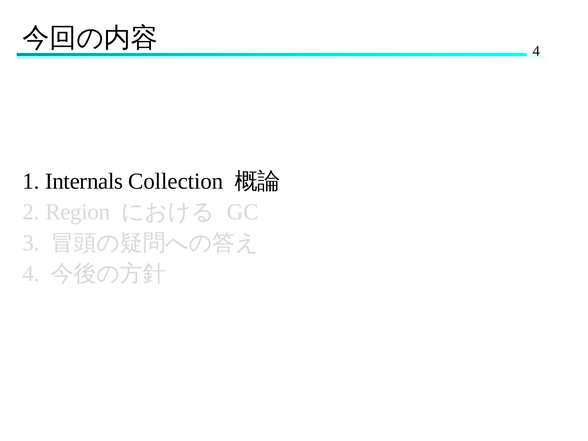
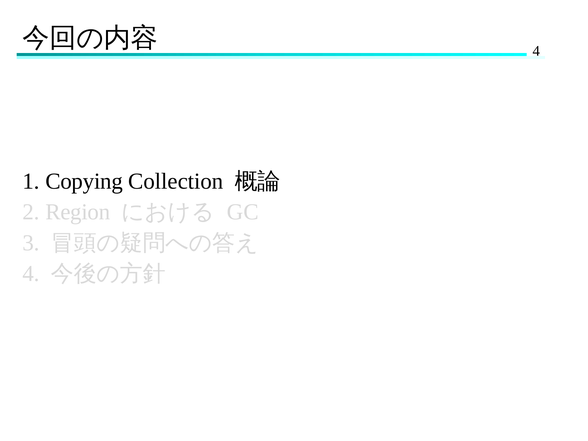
Internals: Internals -> Copying (84, 181)
